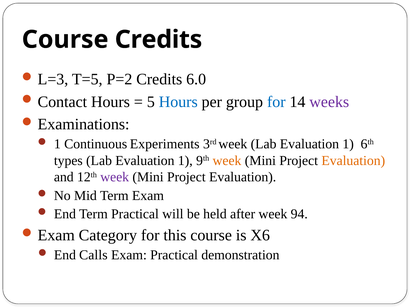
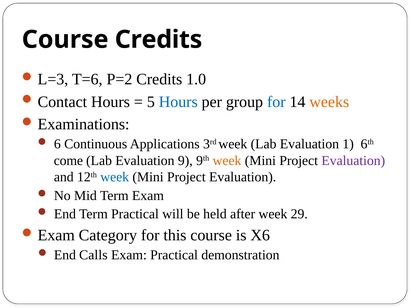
T=5: T=5 -> T=6 (87, 79)
6.0: 6.0 -> 1.0 (196, 79)
weeks colour: purple -> orange (329, 102)
1: 1 -> 6 (57, 144)
Experiments: Experiments -> Applications (165, 144)
types: types -> come (68, 160)
1: 1 -> 9 (185, 160)
Evaluation colour: orange -> purple (353, 160)
week colour: purple -> blue (115, 177)
94: 94 -> 29 (299, 214)
